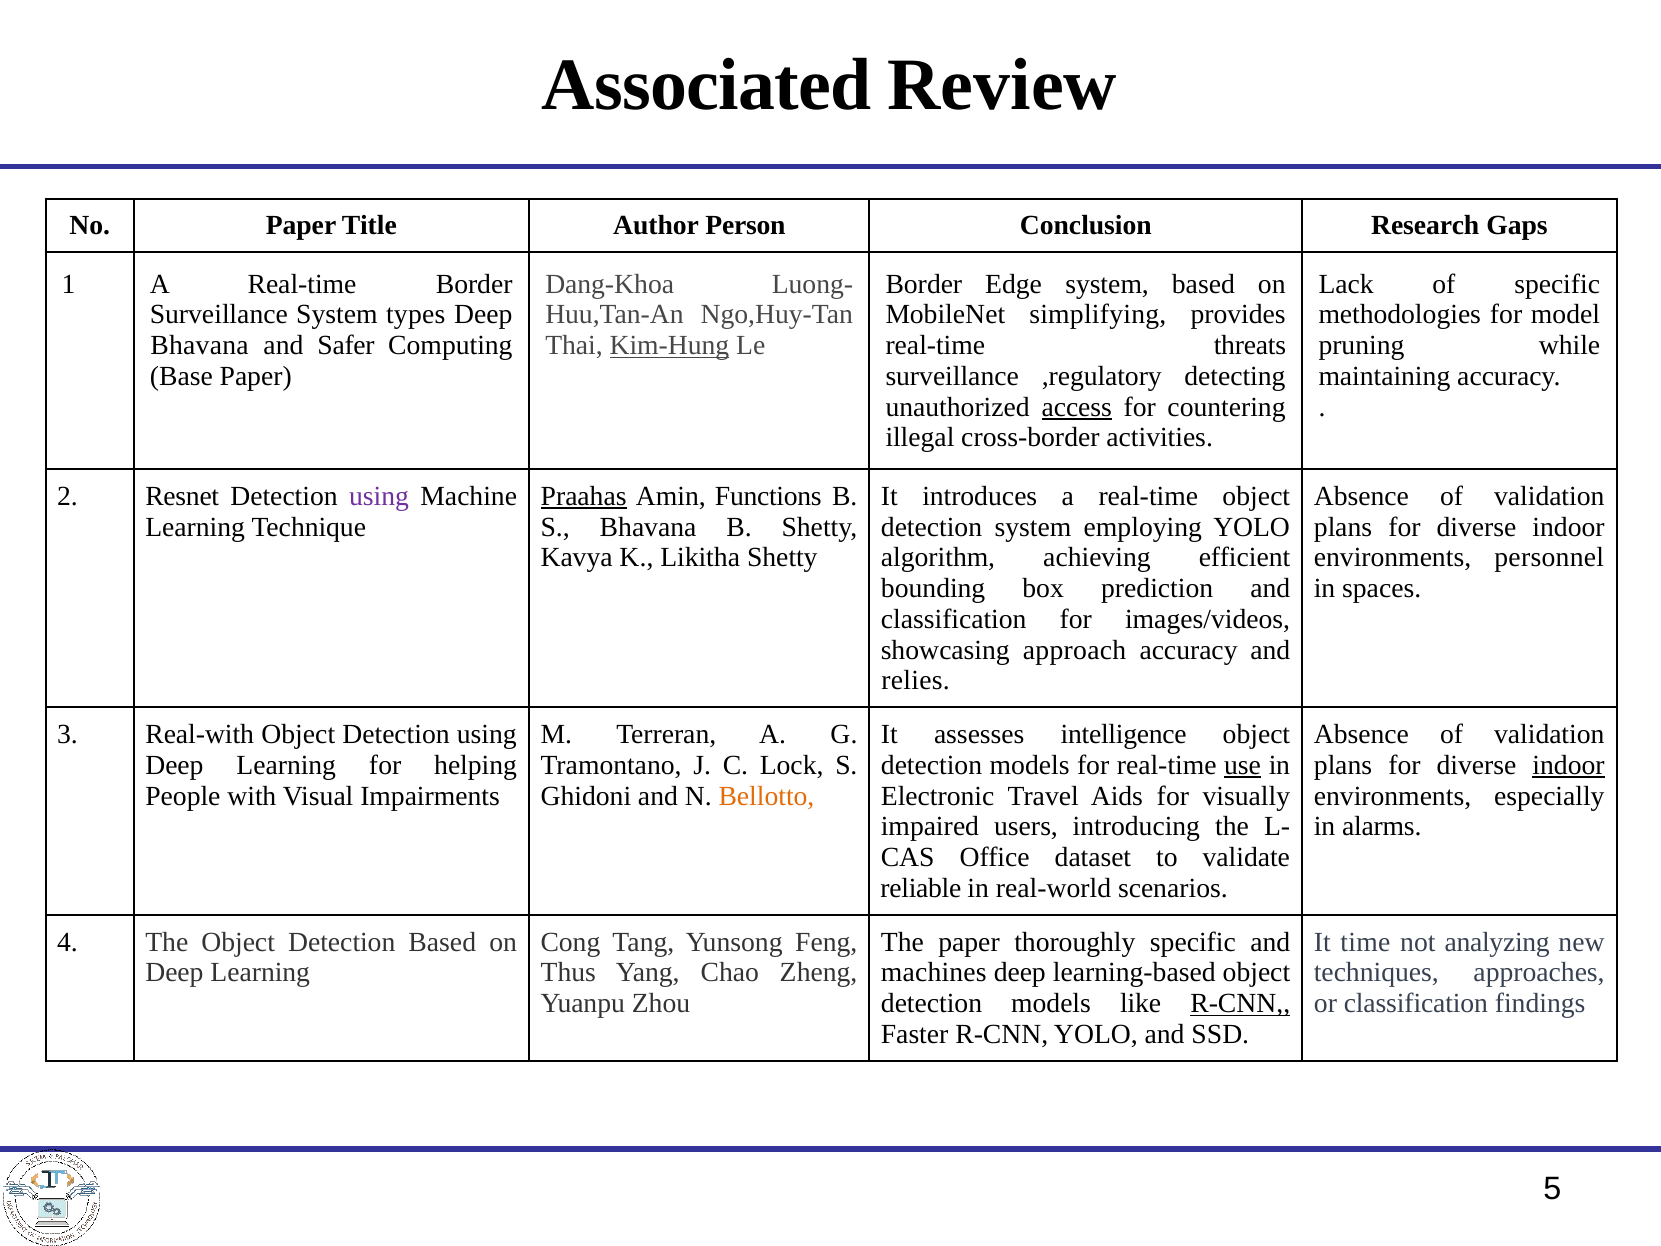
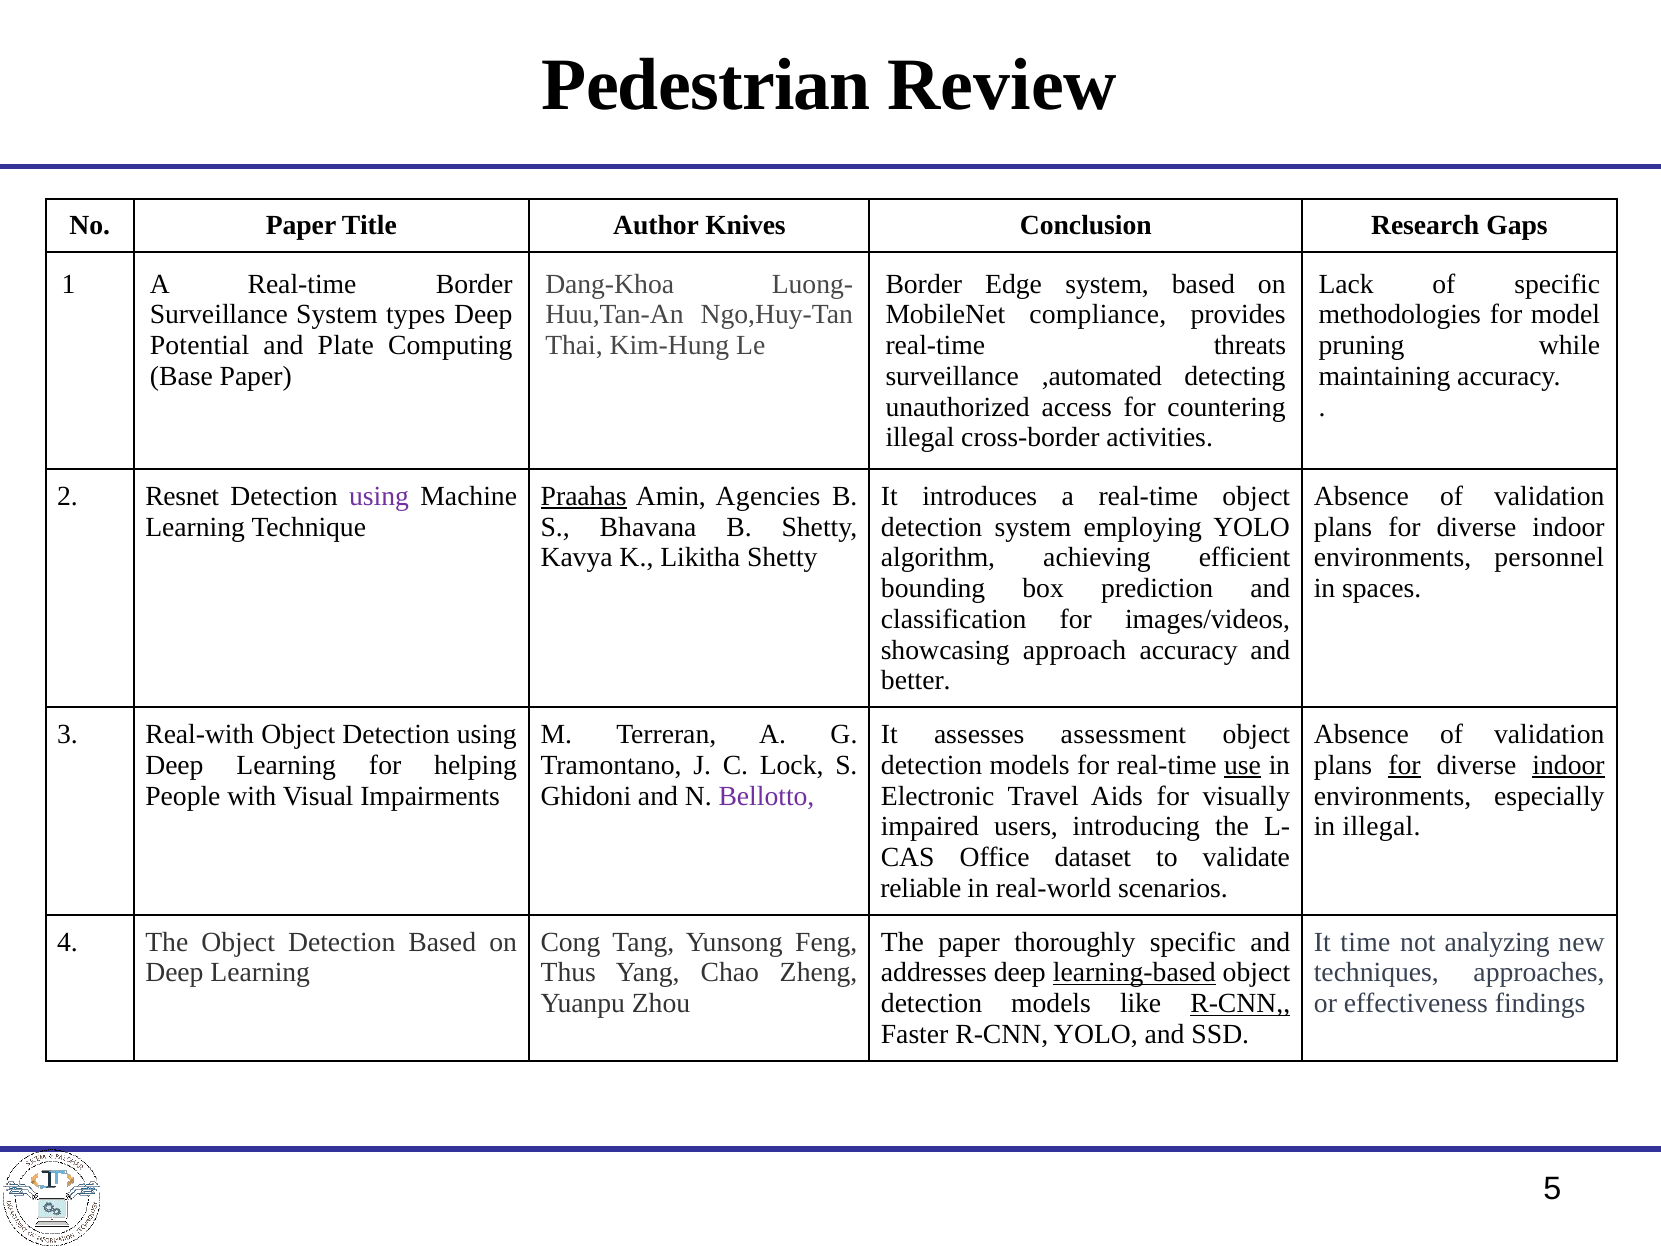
Associated: Associated -> Pedestrian (706, 85)
Person: Person -> Knives (745, 226)
simplifying: simplifying -> compliance (1098, 315)
Bhavana: Bhavana -> Potential (200, 346)
Safer: Safer -> Plate (346, 346)
Kim-Hung underline: present -> none (669, 346)
,regulatory: ,regulatory -> ,automated (1102, 376)
access underline: present -> none (1077, 407)
Functions: Functions -> Agencies (768, 496)
relies: relies -> better (916, 681)
intelligence: intelligence -> assessment (1123, 734)
for underline: none -> present (1404, 765)
Bellotto colour: orange -> purple (766, 796)
in alarms: alarms -> illegal (1382, 827)
machines: machines -> addresses (934, 973)
learning-based underline: none -> present (1134, 973)
or classification: classification -> effectiveness (1416, 1003)
